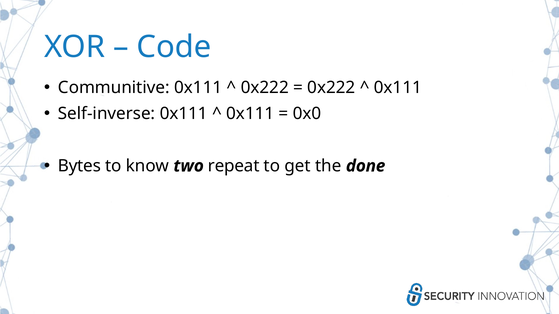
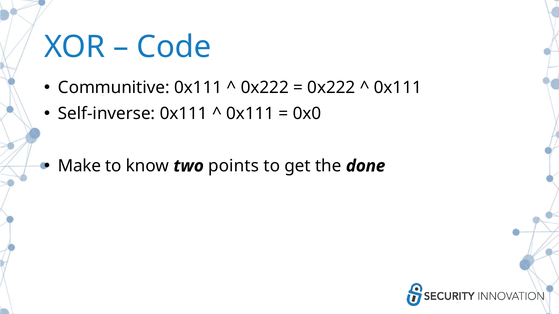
Bytes: Bytes -> Make (79, 166)
repeat: repeat -> points (234, 166)
